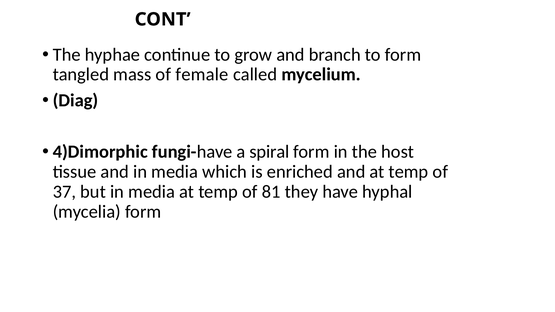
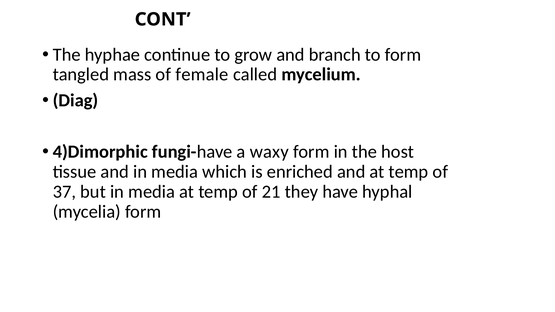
spiral: spiral -> waxy (269, 152)
81: 81 -> 21 (271, 192)
